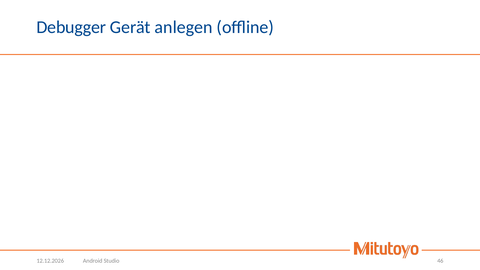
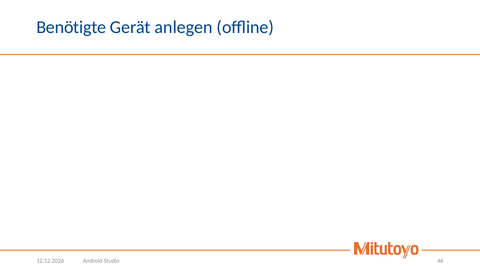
Debugger: Debugger -> Benötigte (71, 27)
